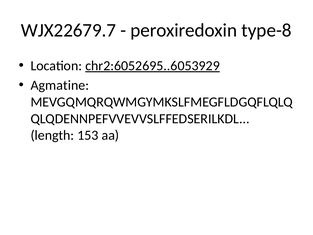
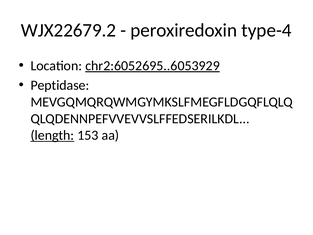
WJX22679.7: WJX22679.7 -> WJX22679.2 (69, 30)
type-8: type-8 -> type-4 (266, 30)
Agmatine: Agmatine -> Peptidase (60, 85)
length underline: none -> present (52, 135)
